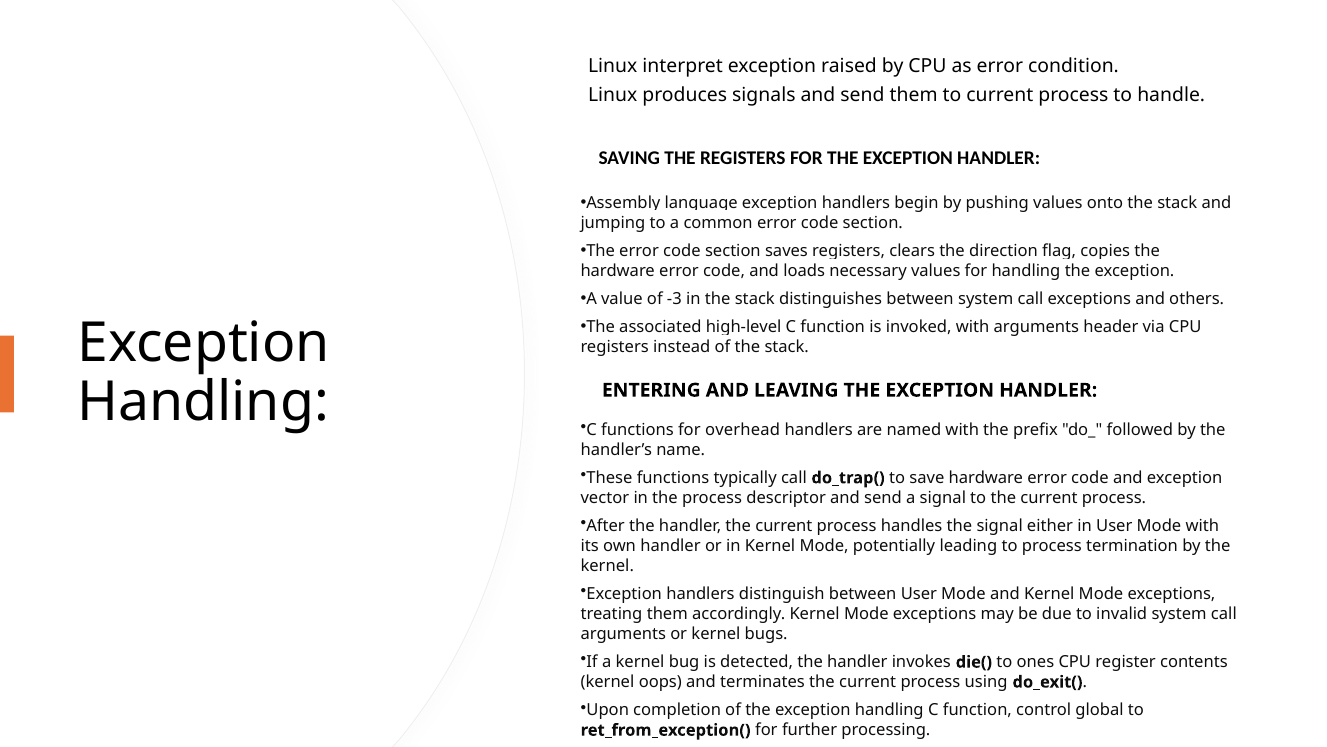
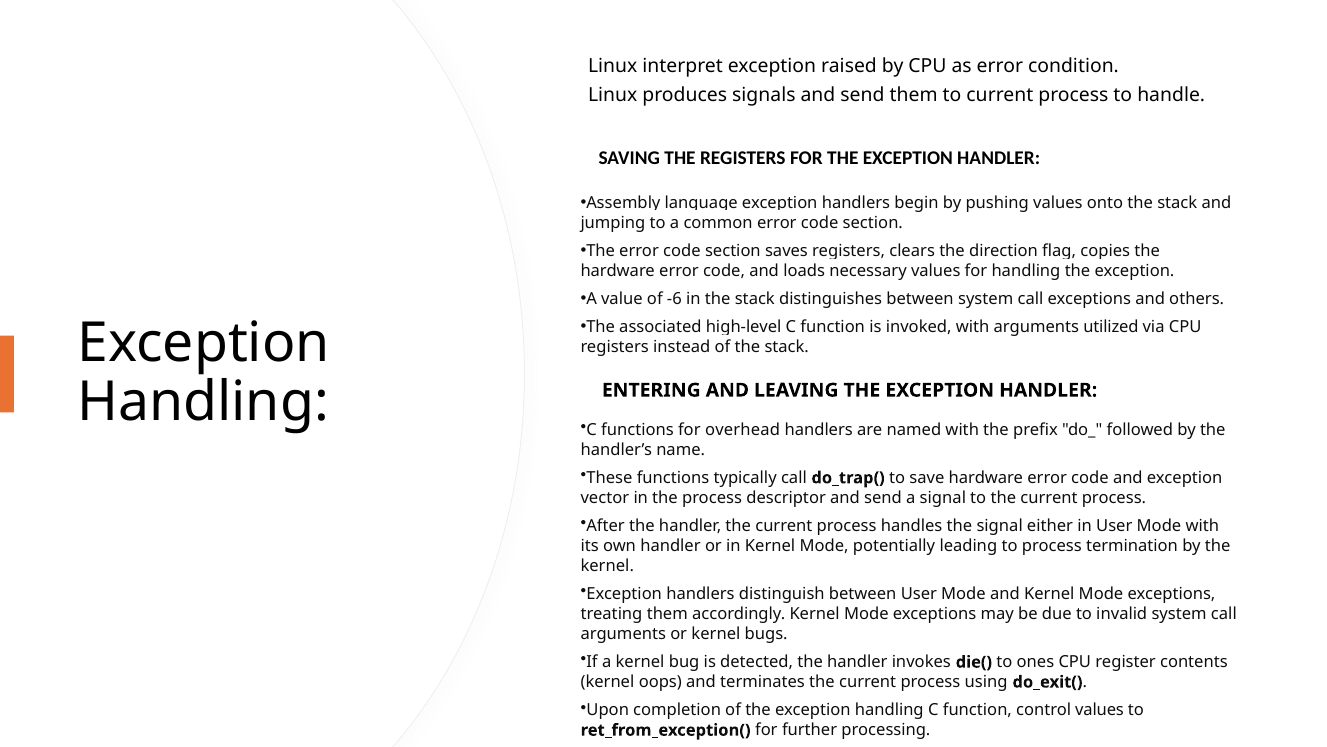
-3: -3 -> -6 (674, 299)
header: header -> utilized (1111, 327)
control global: global -> values (1100, 710)
